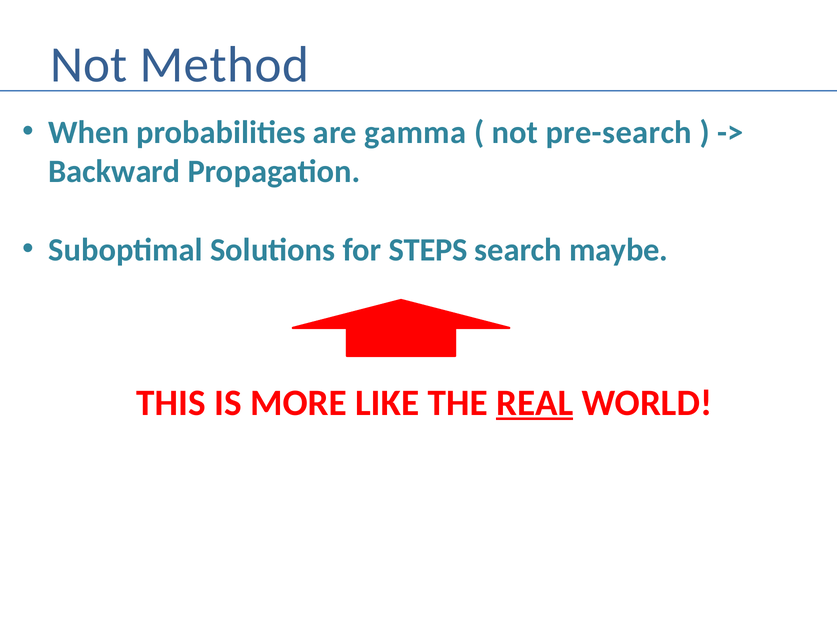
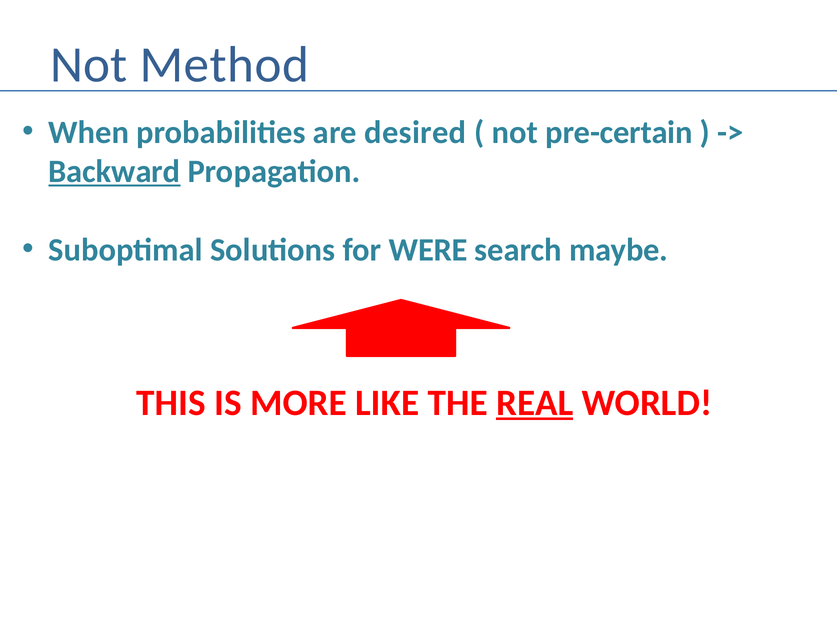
gamma: gamma -> desired (415, 132)
pre-search: pre-search -> pre-certain (619, 132)
Backward underline: none -> present (114, 172)
STEPS: STEPS -> WERE (428, 250)
